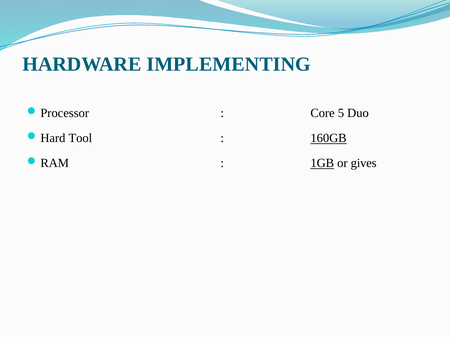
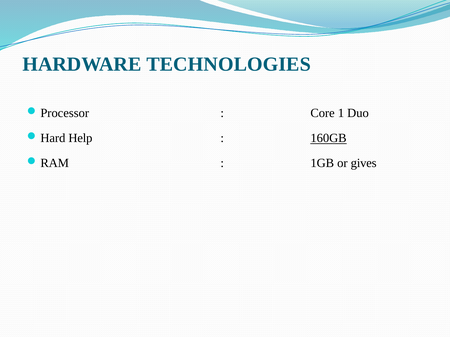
IMPLEMENTING: IMPLEMENTING -> TECHNOLOGIES (229, 64)
5: 5 -> 1 (341, 113)
Tool: Tool -> Help (80, 138)
1GB underline: present -> none (322, 163)
